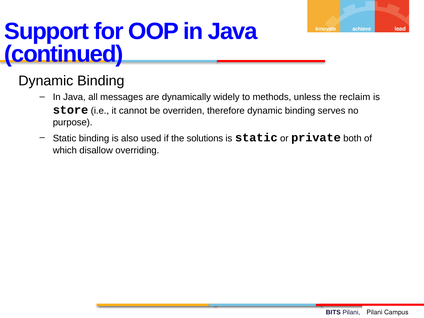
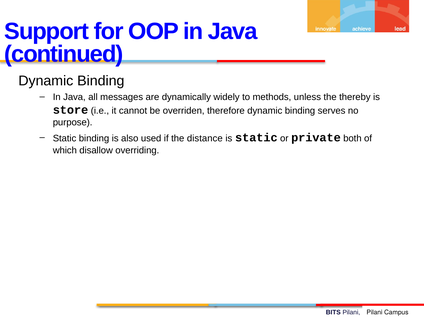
reclaim: reclaim -> thereby (355, 97)
solutions: solutions -> distance (205, 138)
